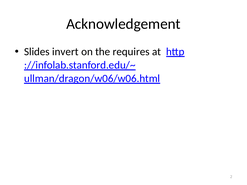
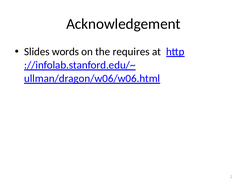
invert: invert -> words (65, 52)
